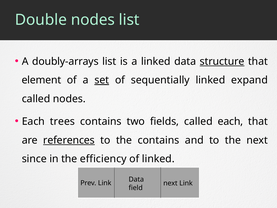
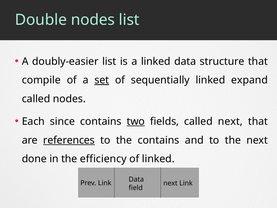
doubly-arrays: doubly-arrays -> doubly-easier (65, 61)
structure underline: present -> none (222, 61)
element: element -> compile (41, 80)
trees: trees -> since (62, 121)
two underline: none -> present (136, 121)
called each: each -> next (230, 121)
since: since -> done (34, 159)
